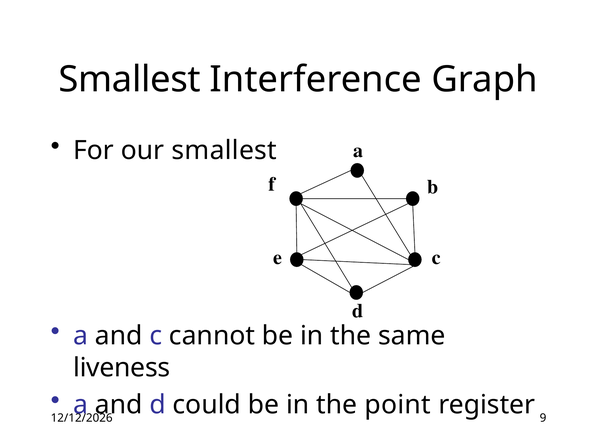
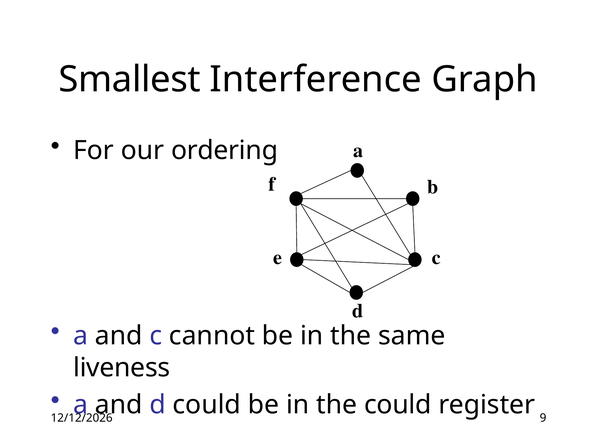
our smallest: smallest -> ordering (225, 151)
the point: point -> could (398, 405)
